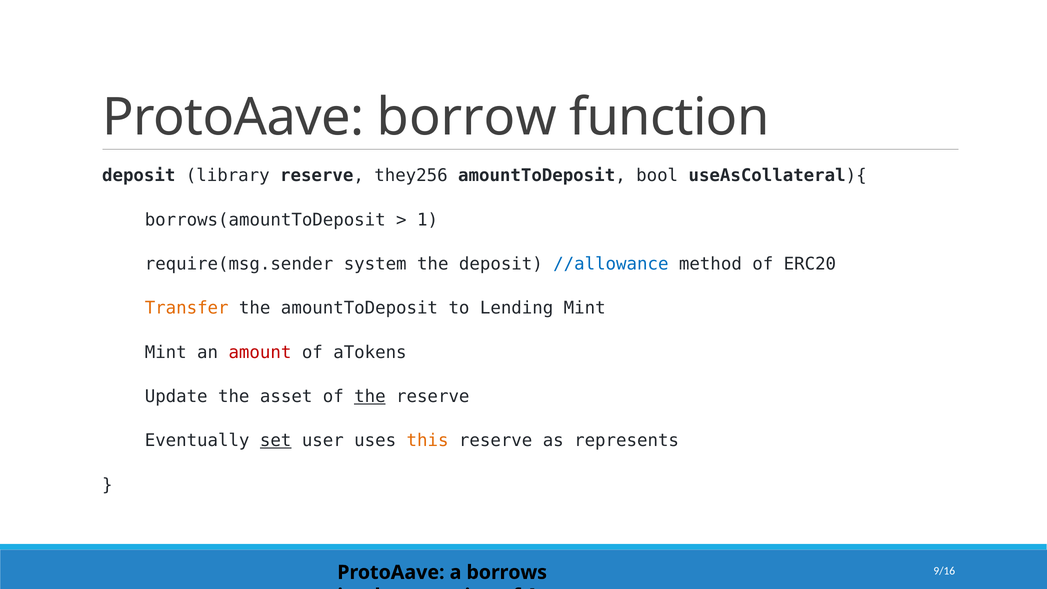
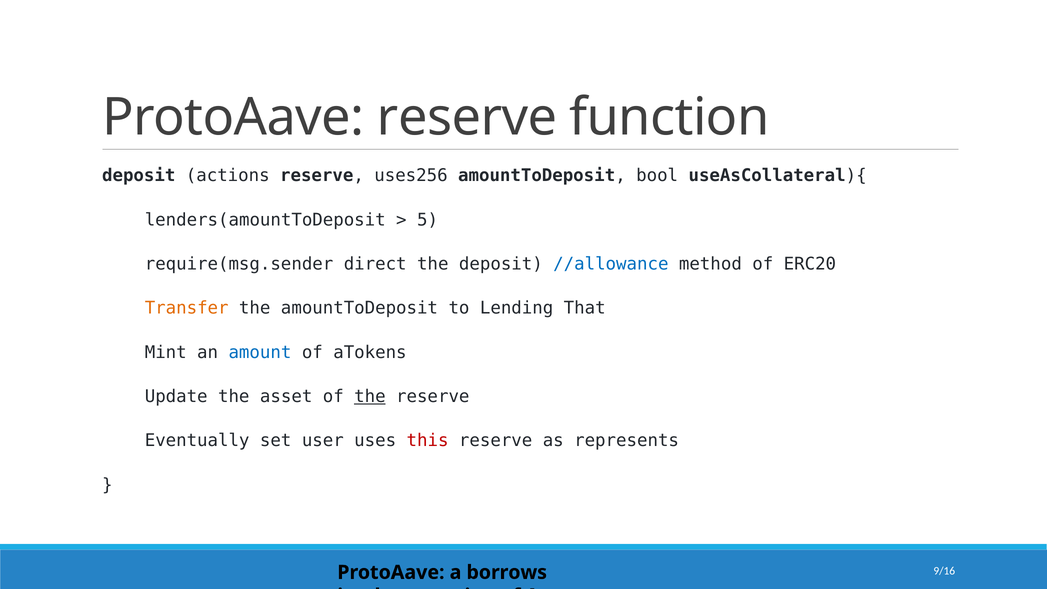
ProtoAave borrow: borrow -> reserve (467, 117)
library: library -> actions (228, 176)
they256: they256 -> uses256 (411, 176)
borrows(amountToDeposit: borrows(amountToDeposit -> lenders(amountToDeposit (265, 220)
1: 1 -> 5 (428, 220)
system: system -> direct (375, 264)
Lending Mint: Mint -> That (585, 308)
amount colour: red -> blue (260, 352)
set underline: present -> none (276, 441)
this colour: orange -> red (428, 441)
